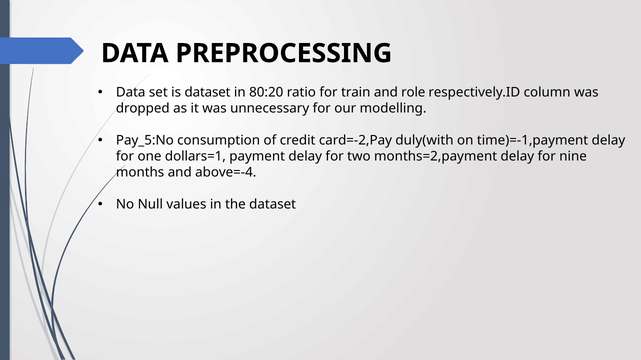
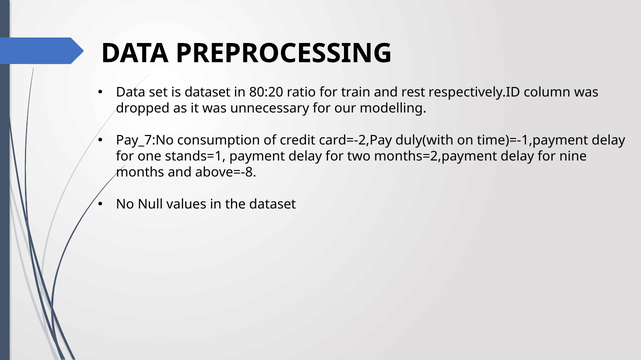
role: role -> rest (413, 93)
Pay_5:No: Pay_5:No -> Pay_7:No (145, 141)
dollars=1: dollars=1 -> stands=1 (195, 157)
above=-4: above=-4 -> above=-8 (226, 173)
